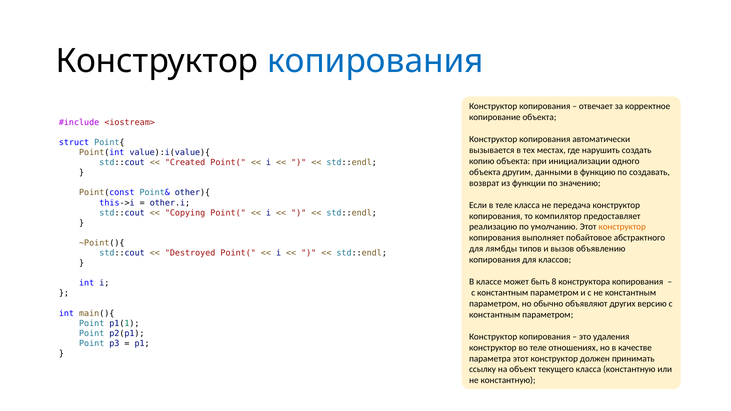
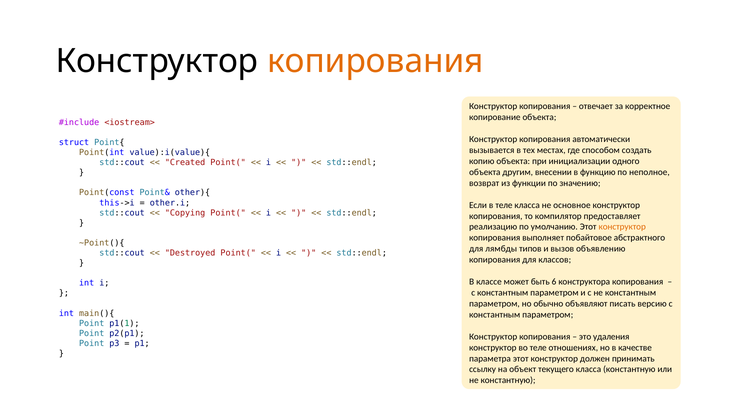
копирования colour: blue -> orange (375, 61)
нарушить: нарушить -> способом (601, 150)
данными: данными -> внесении (553, 172)
создавать: создавать -> неполное (649, 172)
передача: передача -> основное (572, 205)
8: 8 -> 6 (554, 282)
других: других -> писать (622, 304)
